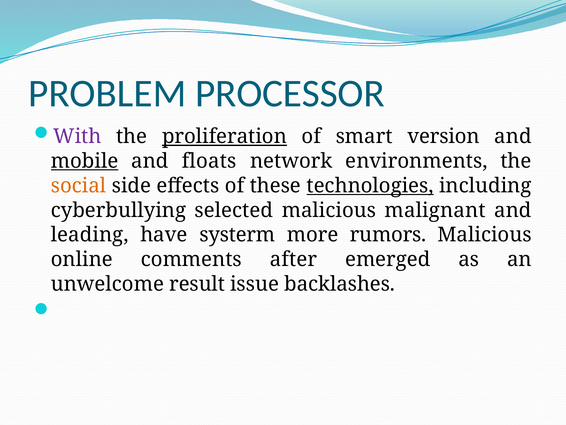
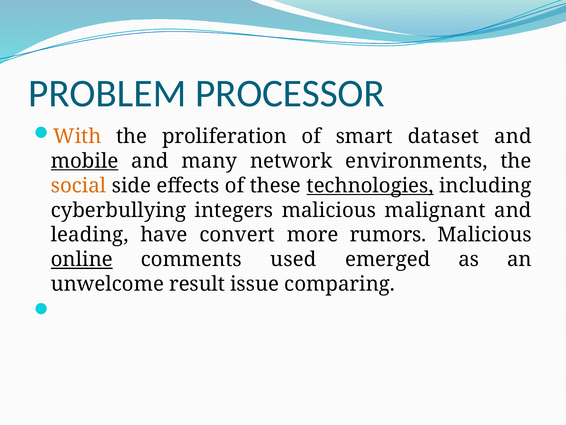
With colour: purple -> orange (77, 136)
proliferation underline: present -> none (224, 136)
version: version -> dataset (443, 136)
floats: floats -> many (209, 161)
selected: selected -> integers (234, 210)
systerm: systerm -> convert (237, 235)
online underline: none -> present (82, 259)
after: after -> used (293, 259)
backlashes: backlashes -> comparing (340, 284)
